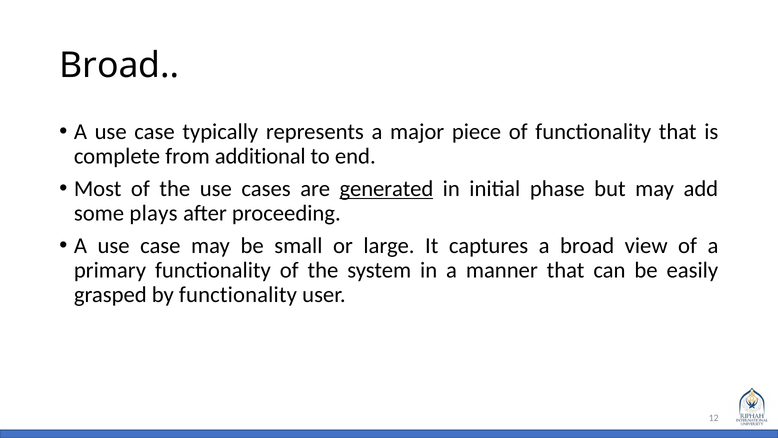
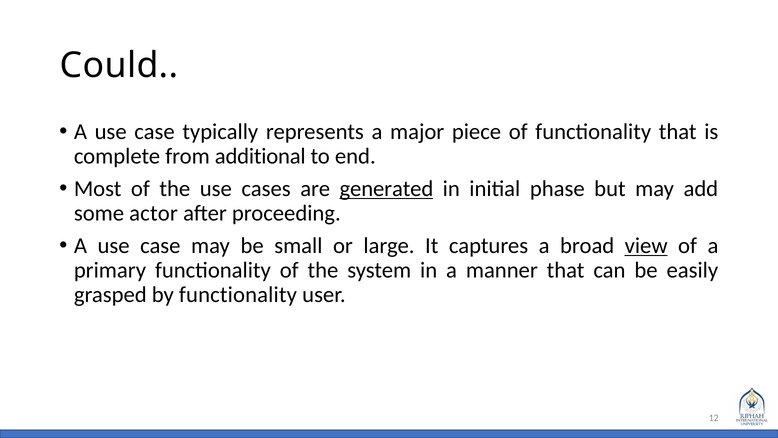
Broad: Broad -> Could (119, 65)
plays: plays -> actor (154, 213)
view underline: none -> present (646, 246)
